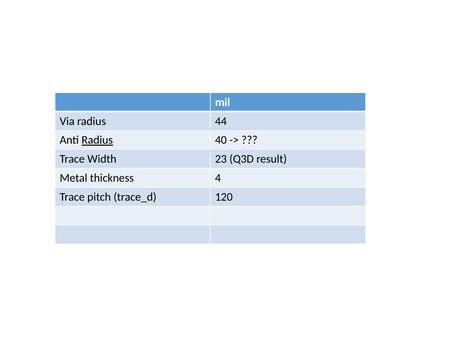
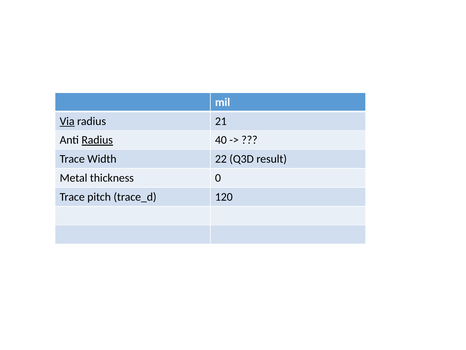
Via underline: none -> present (67, 121)
44: 44 -> 21 (221, 121)
23: 23 -> 22 (221, 159)
4: 4 -> 0 (218, 178)
